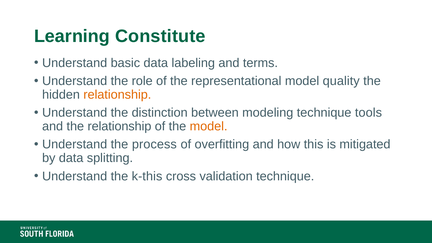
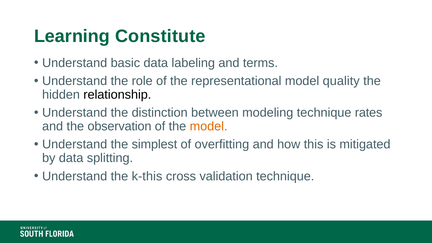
relationship colour: orange -> black (117, 95)
tools: tools -> rates (369, 113)
the relationship: relationship -> observation (119, 126)
process: process -> simplest (154, 145)
